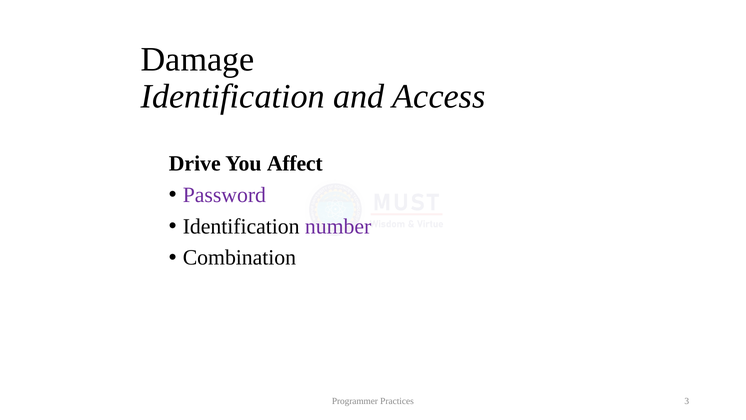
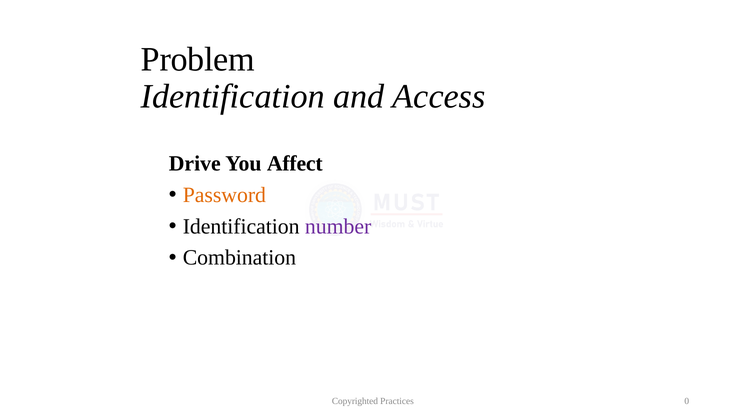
Damage: Damage -> Problem (198, 60)
Password colour: purple -> orange (224, 195)
Programmer: Programmer -> Copyrighted (355, 401)
3: 3 -> 0 (687, 401)
